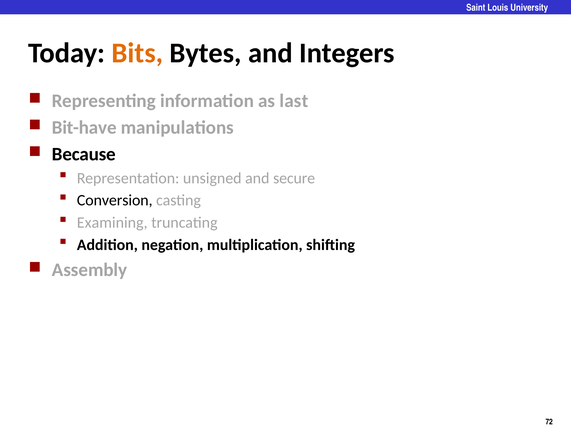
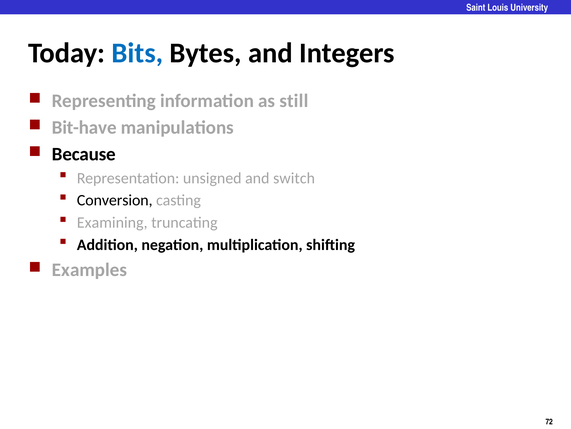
Bits colour: orange -> blue (137, 53)
last: last -> still (294, 101)
secure: secure -> switch (294, 178)
Assembly: Assembly -> Examples (90, 269)
